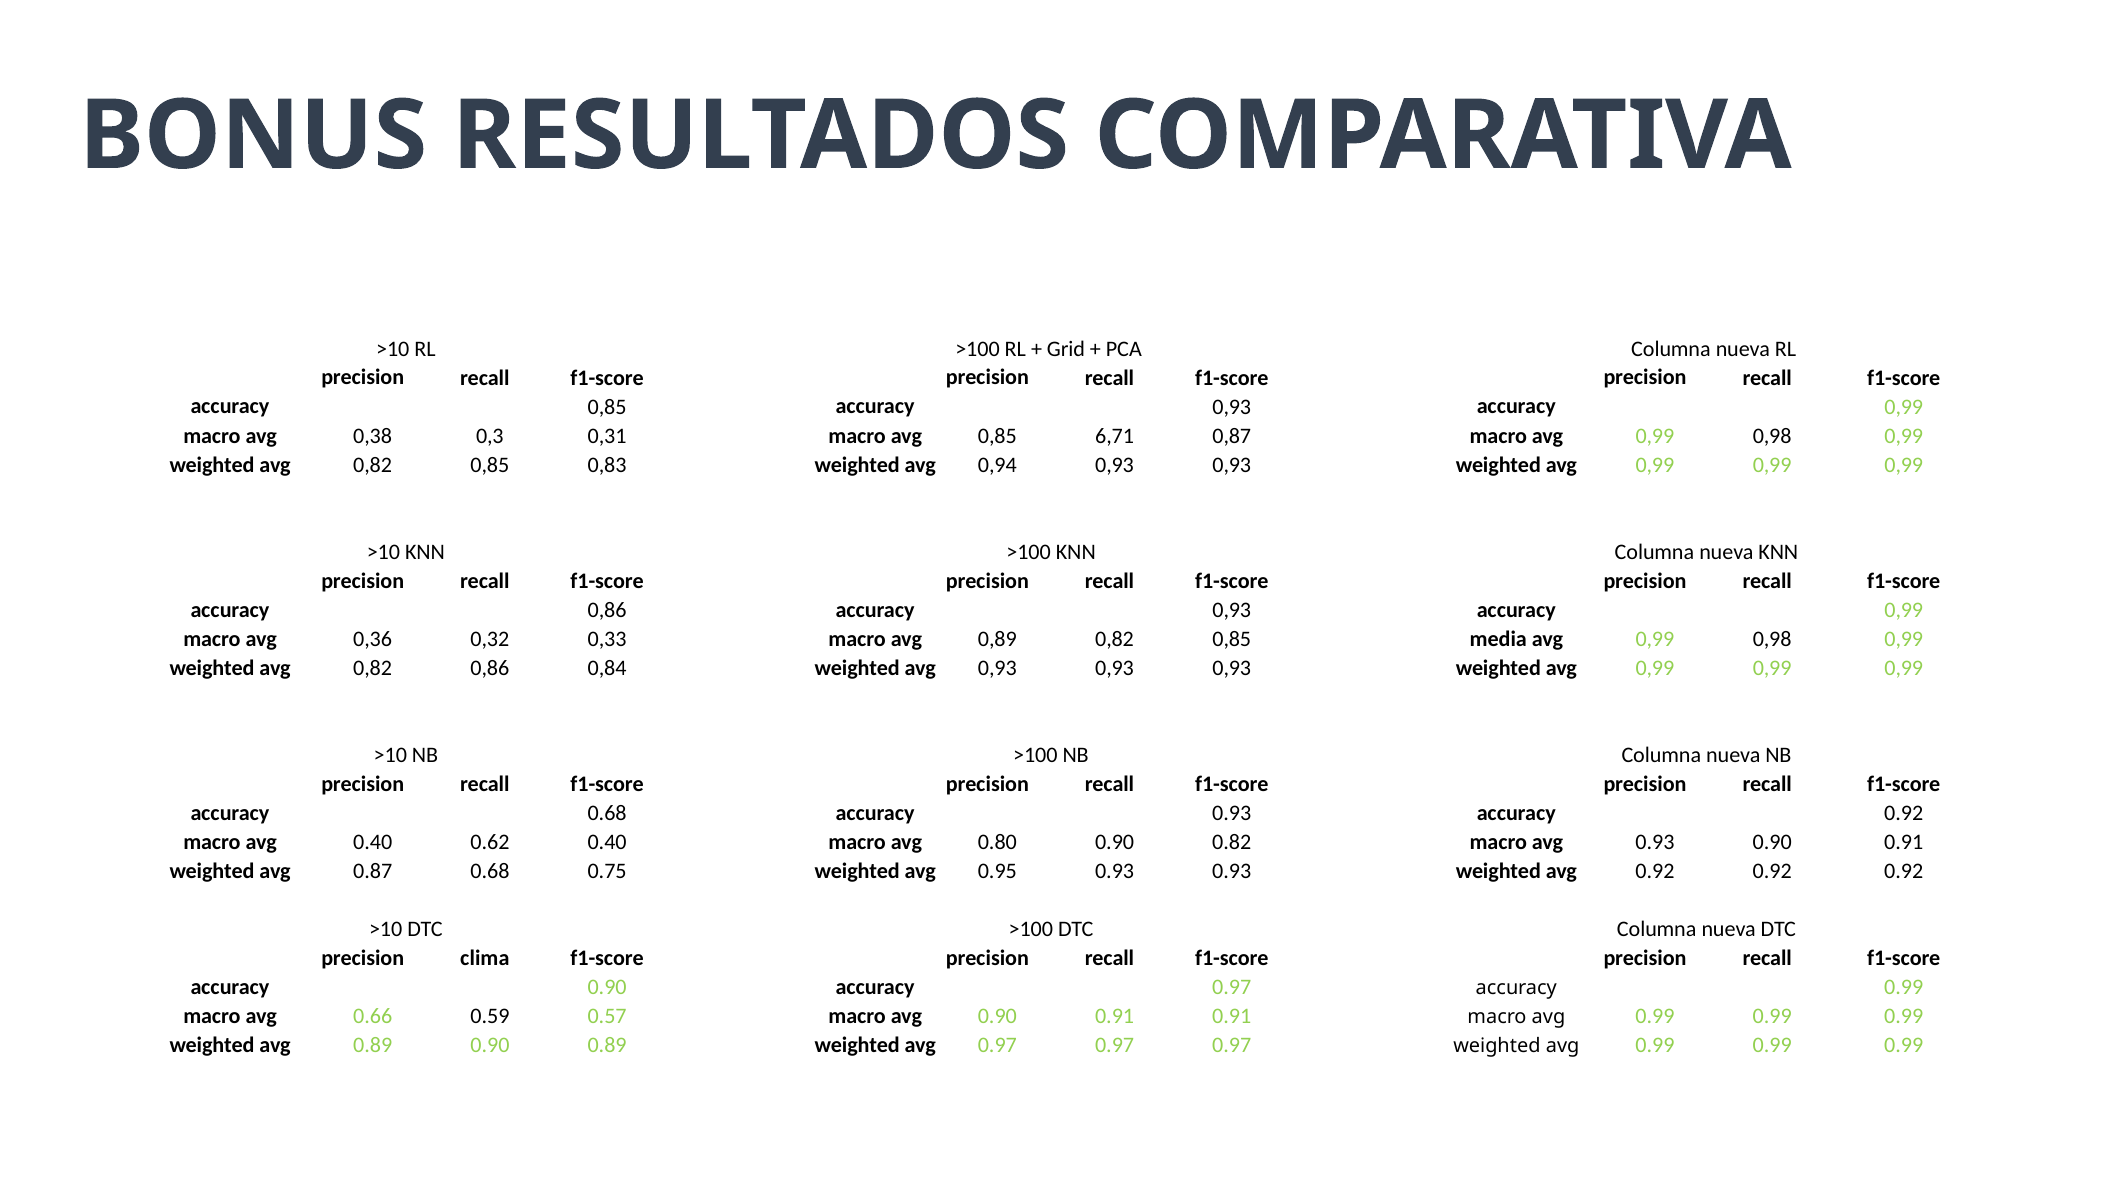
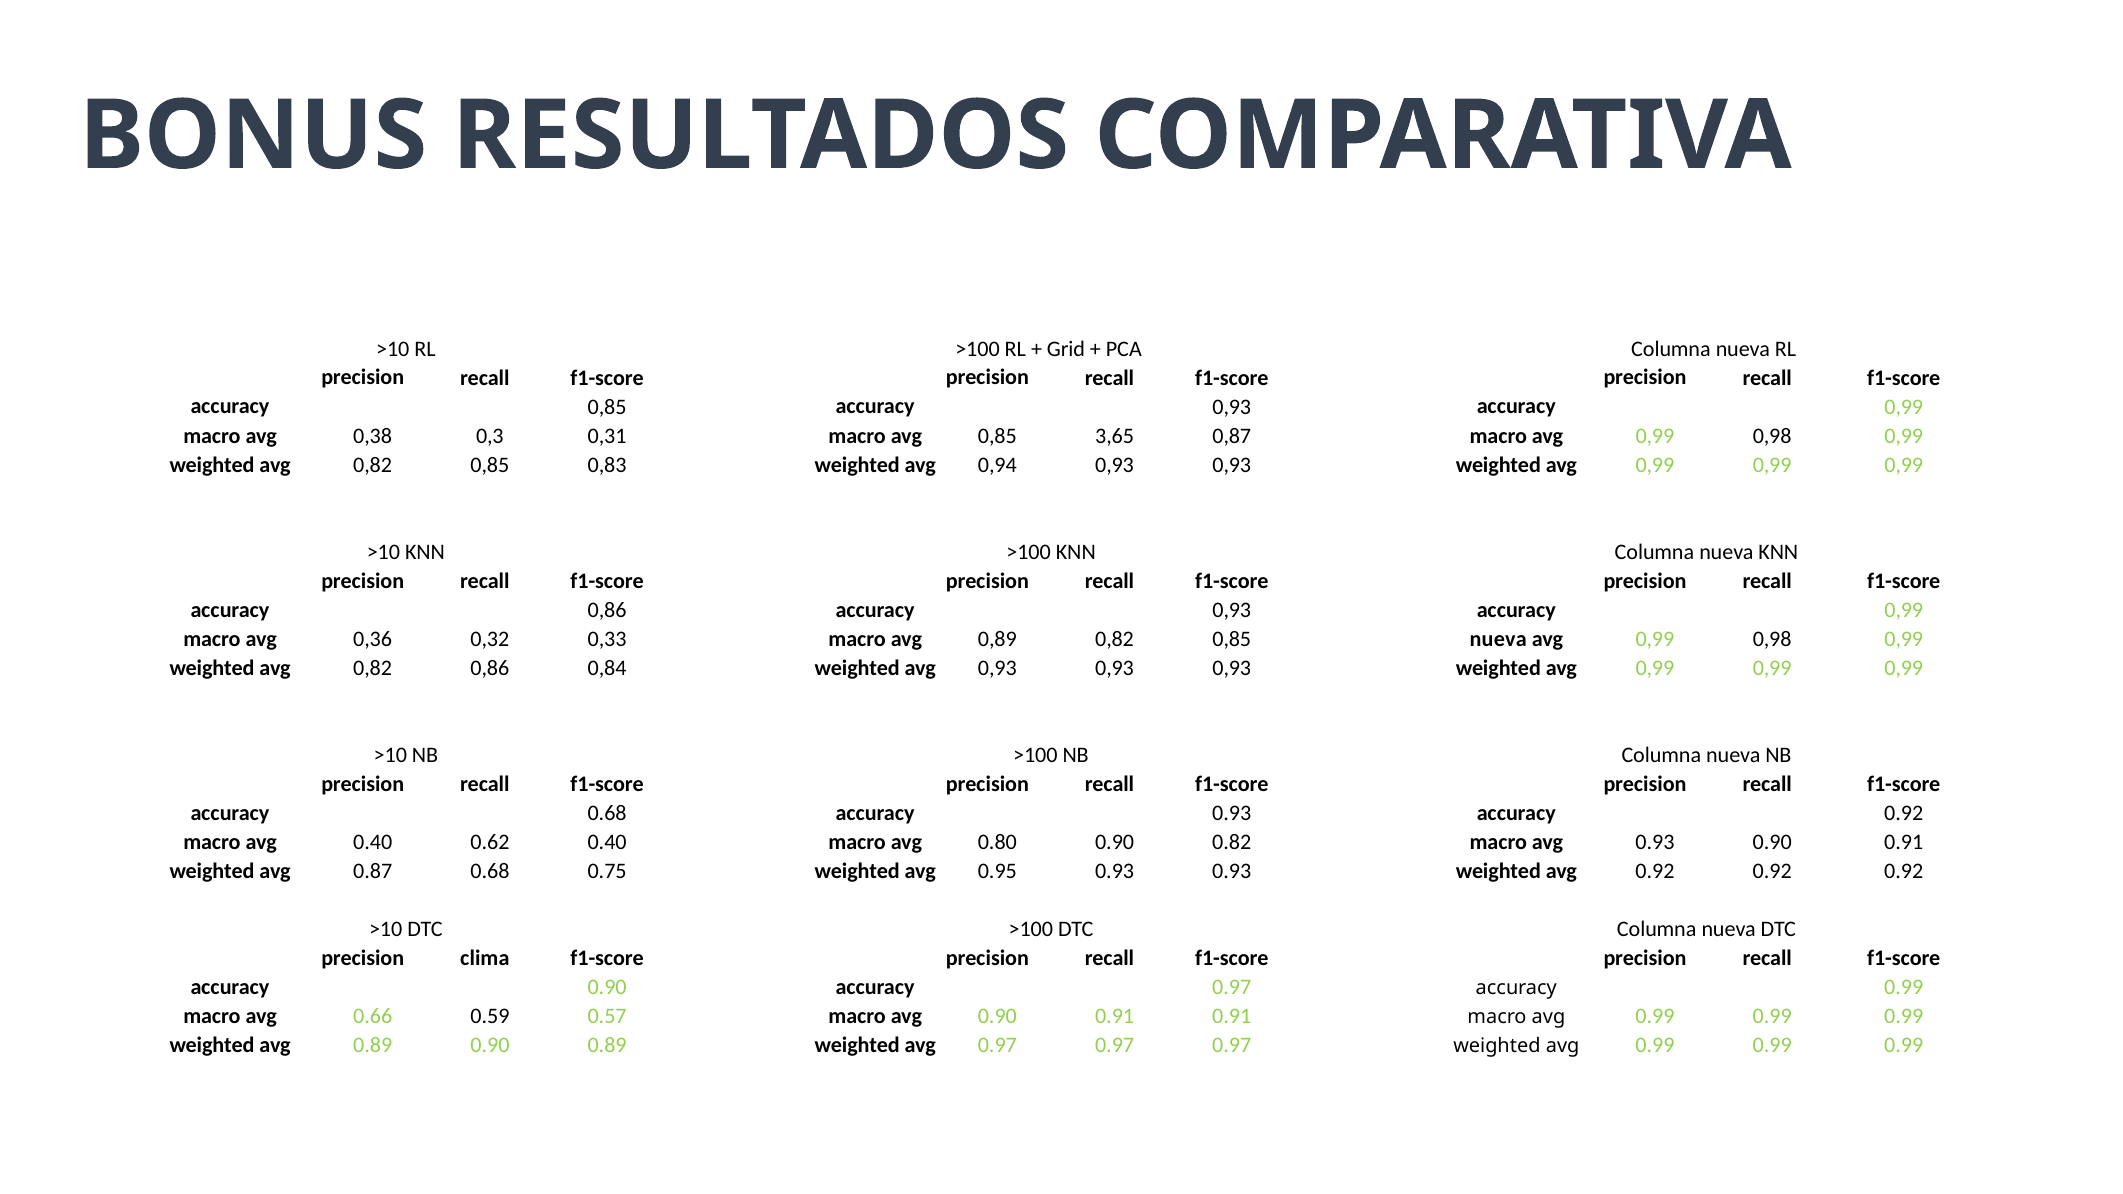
6,71: 6,71 -> 3,65 (1115, 436)
0,85 media: media -> nueva (1498, 639)
